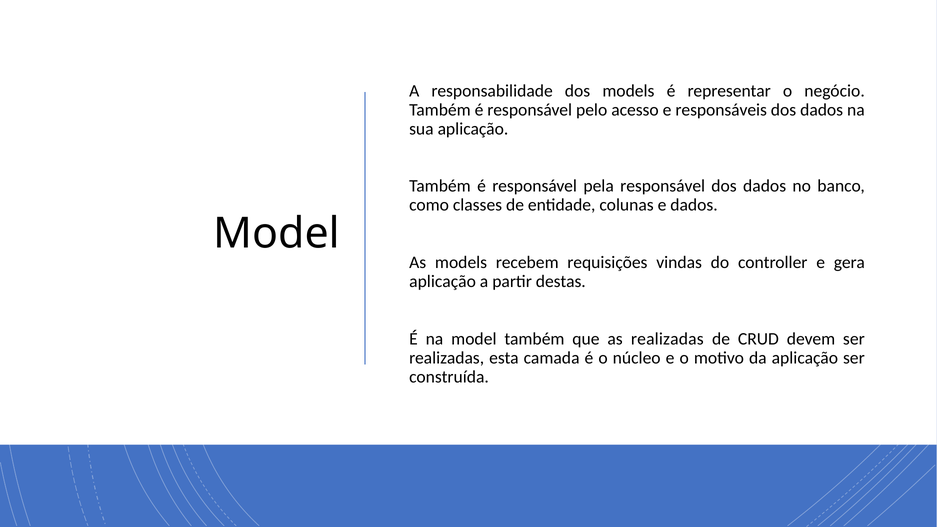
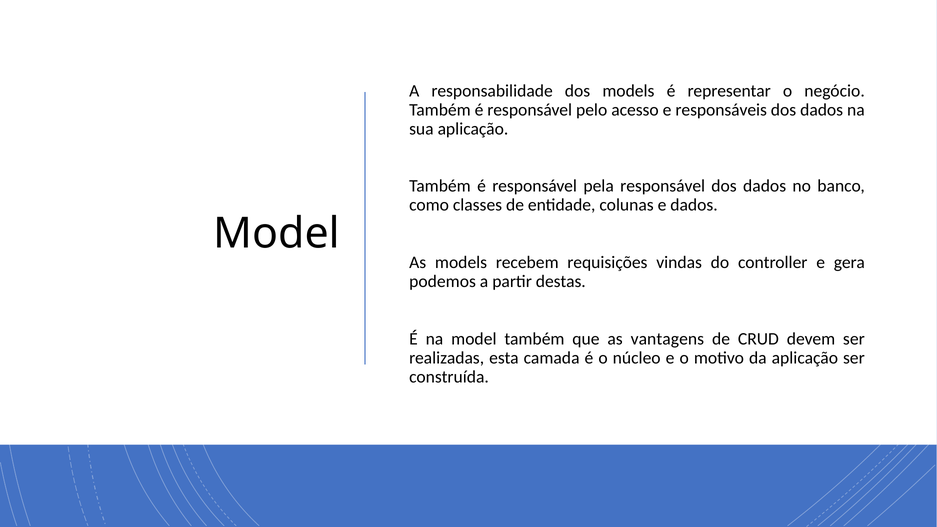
aplicação: aplicação -> podemos (443, 282)
as realizadas: realizadas -> vantagens (667, 339)
